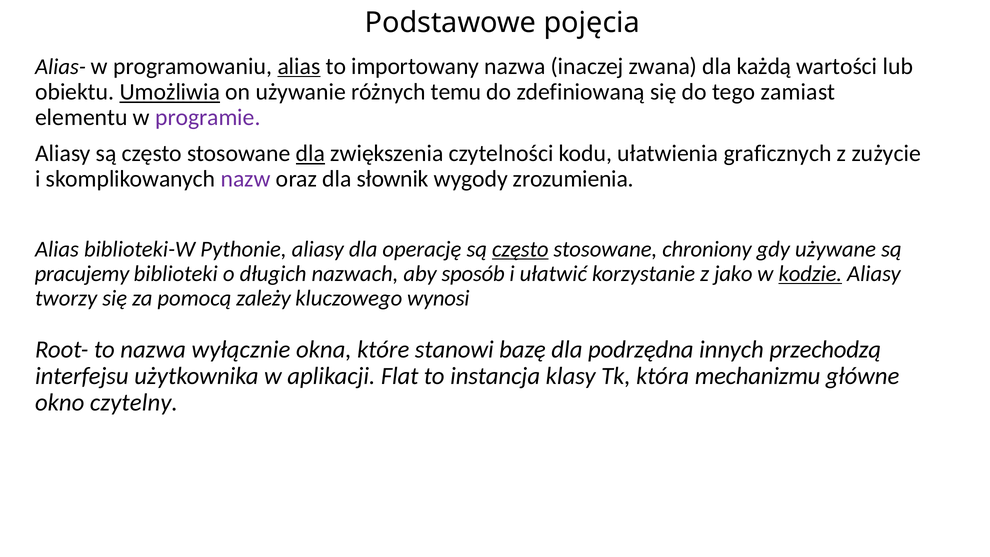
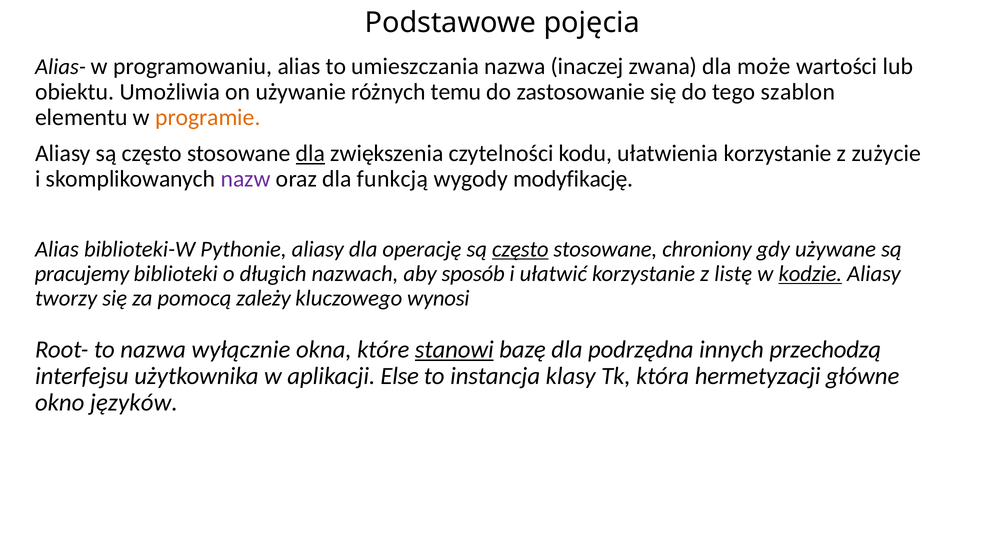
alias underline: present -> none (299, 66)
importowany: importowany -> umieszczania (415, 66)
każdą: każdą -> może (764, 66)
Umożliwia underline: present -> none (170, 92)
zdefiniowaną: zdefiniowaną -> zastosowanie (581, 92)
zamiast: zamiast -> szablon (798, 92)
programie colour: purple -> orange (208, 117)
ułatwienia graficznych: graficznych -> korzystanie (778, 153)
słownik: słownik -> funkcją (393, 179)
zrozumienia: zrozumienia -> modyfikację (573, 179)
jako: jako -> listę (733, 274)
stanowi underline: none -> present (454, 349)
Flat: Flat -> Else (400, 376)
mechanizmu: mechanizmu -> hermetyzacji (758, 376)
czytelny: czytelny -> języków (134, 403)
